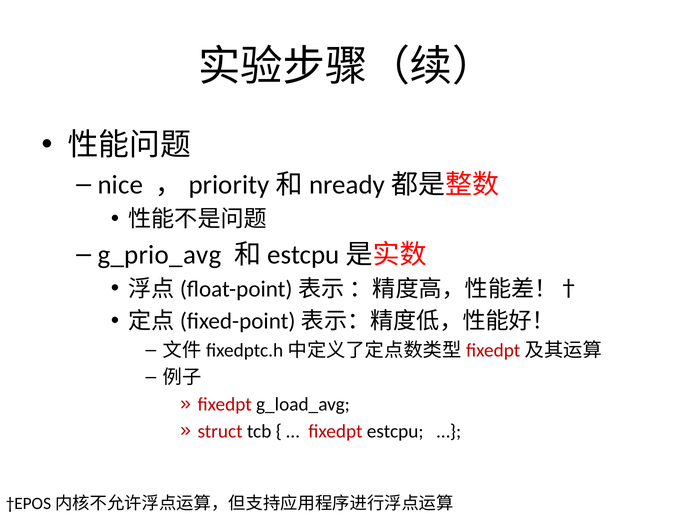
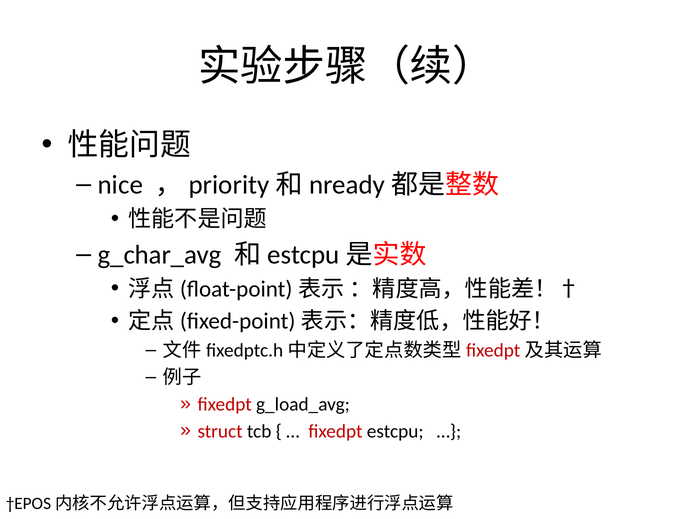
g_prio_avg: g_prio_avg -> g_char_avg (160, 255)
